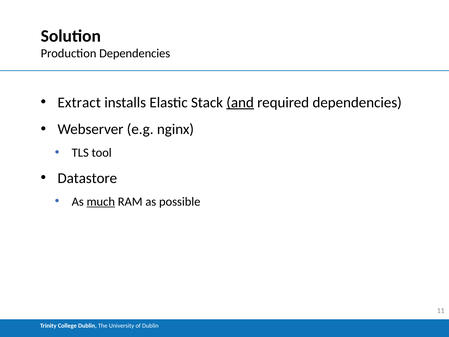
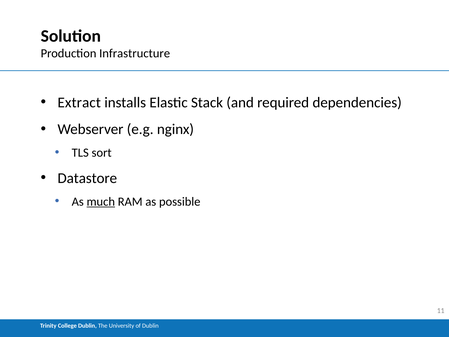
Production Dependencies: Dependencies -> Infrastructure (135, 53)
and underline: present -> none (240, 102)
tool: tool -> sort (102, 153)
